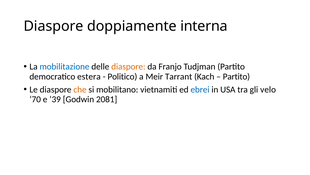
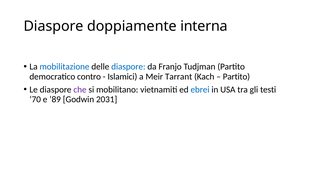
diaspore colour: orange -> blue (128, 66)
estera: estera -> contro (89, 76)
Politico: Politico -> Islamici (122, 76)
che colour: orange -> purple (80, 89)
velo: velo -> testi (268, 89)
’39: ’39 -> ’89 (55, 99)
2081: 2081 -> 2031 (107, 99)
